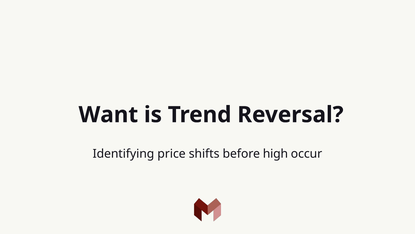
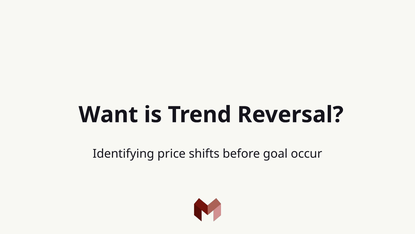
high: high -> goal (275, 153)
